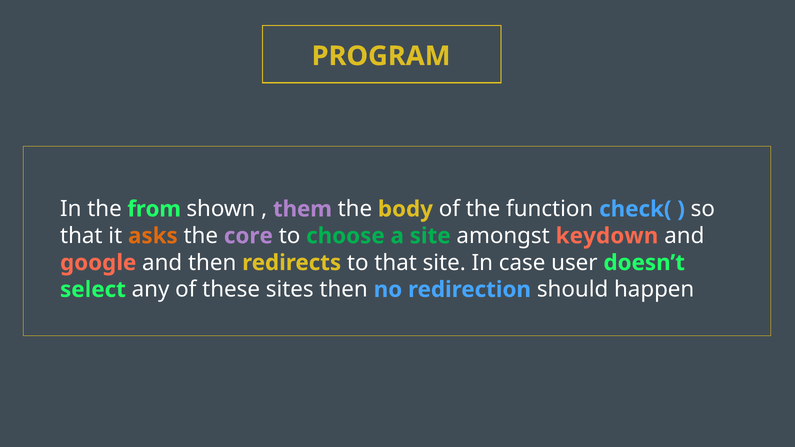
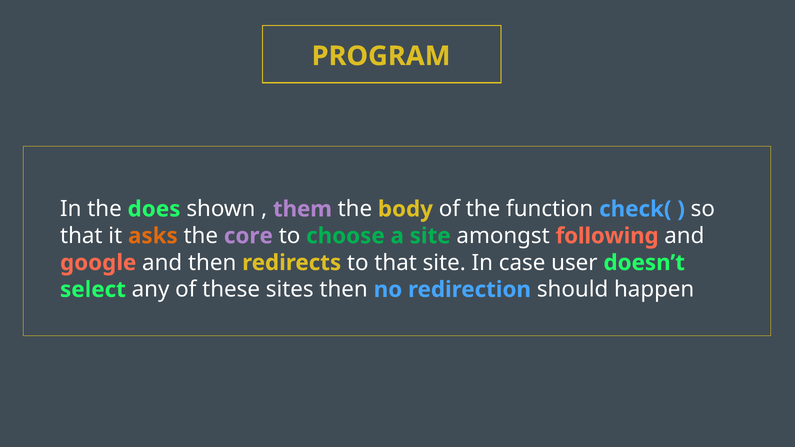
from: from -> does (154, 209)
keydown: keydown -> following (607, 236)
